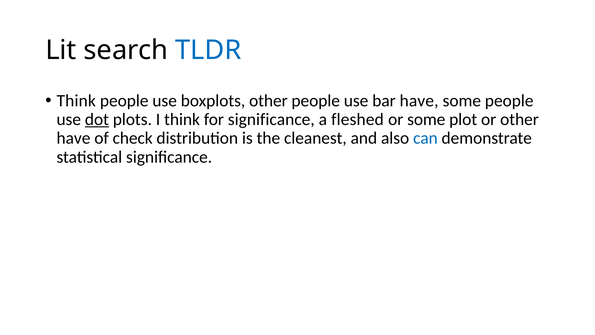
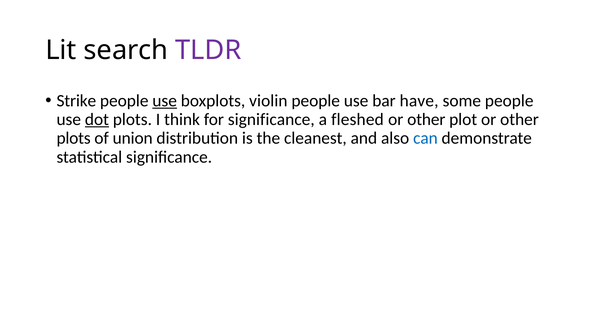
TLDR colour: blue -> purple (208, 50)
Think: Think -> Strike (76, 101)
use underline: none -> present (165, 101)
boxplots other: other -> violin (268, 101)
some: some -> other (426, 119)
have: have -> plots (74, 138)
check: check -> union (133, 138)
